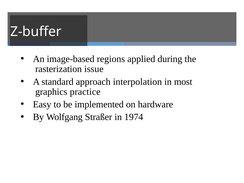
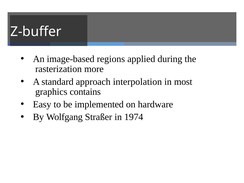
issue: issue -> more (94, 69)
practice: practice -> contains (85, 92)
